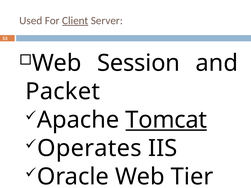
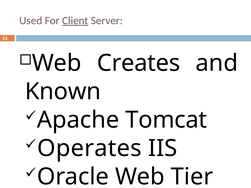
Session: Session -> Creates (139, 63)
Packet: Packet -> Known (63, 92)
Tomcat underline: present -> none (166, 120)
